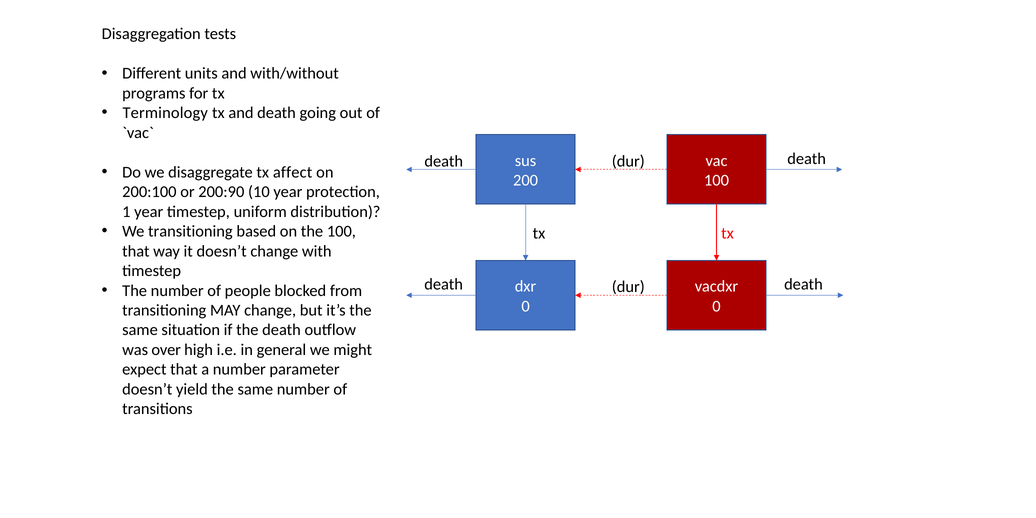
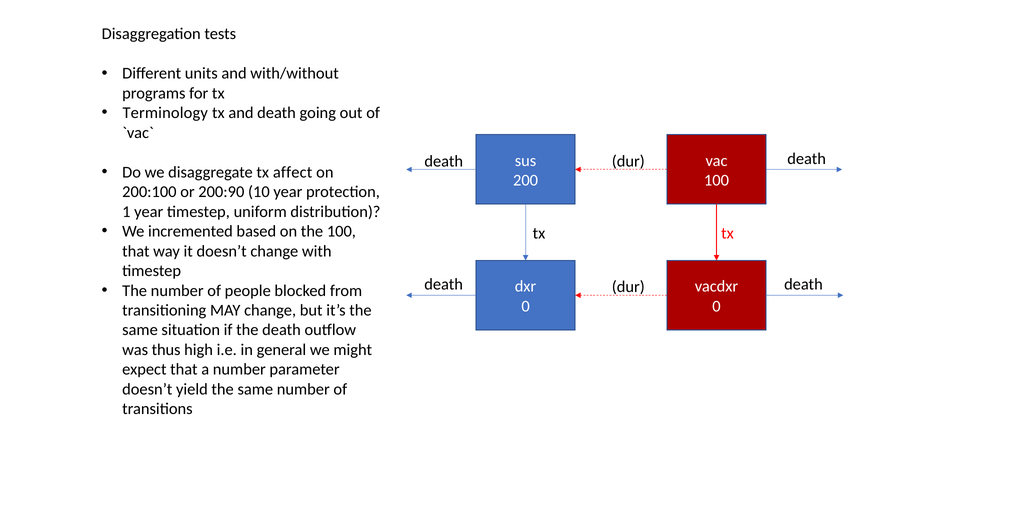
We transitioning: transitioning -> incremented (190, 231)
over: over -> thus (166, 350)
